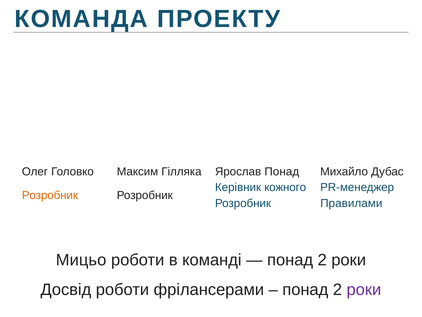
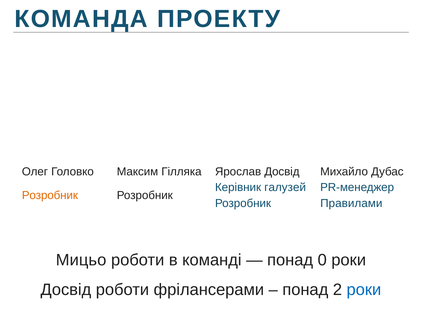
Ярослав Понад: Понад -> Досвід (282, 171)
кожного: кожного -> галузей (285, 187)
2: 2 -> 0 (322, 260)
роки colour: purple -> blue (364, 289)
